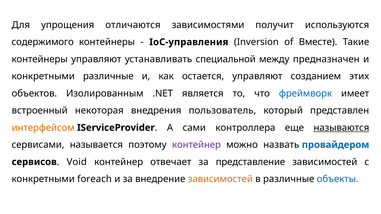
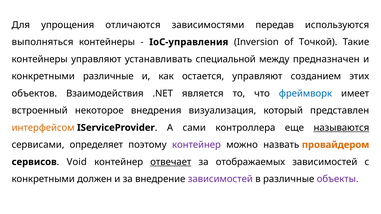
получит: получит -> передав (275, 25)
содержимого: содержимого -> выполняться (43, 42)
Вместе: Вместе -> Точкой (318, 42)
Изолированным: Изолированным -> Взаимодействия (105, 94)
некоторая: некоторая -> некоторое (99, 111)
пользователь: пользователь -> визуализация (222, 111)
называется: называется -> определяет (96, 145)
провайдером colour: blue -> orange (336, 145)
отвечает underline: none -> present (171, 162)
представление: представление -> отображаемых (250, 162)
foreach: foreach -> должен (95, 179)
зависимостей colour: orange -> purple (220, 179)
объекты colour: blue -> purple (338, 179)
